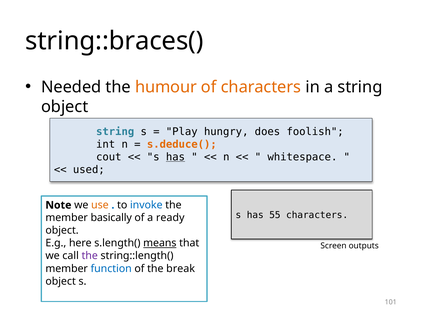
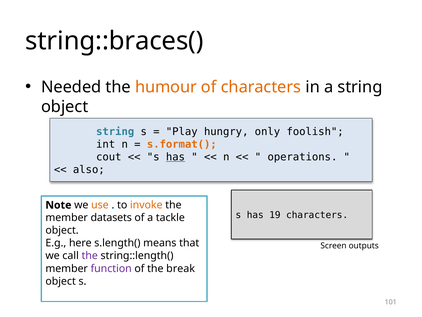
does: does -> only (267, 131)
s.deduce(: s.deduce( -> s.format( (182, 144)
whitespace: whitespace -> operations (302, 157)
used: used -> also (89, 169)
invoke colour: blue -> orange (146, 205)
55: 55 -> 19 (275, 215)
basically: basically -> datasets (111, 217)
ready: ready -> tackle (170, 217)
means underline: present -> none (160, 243)
function colour: blue -> purple (111, 268)
